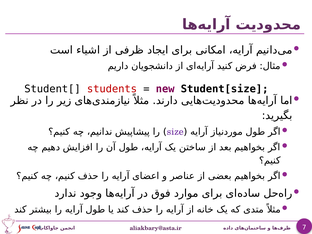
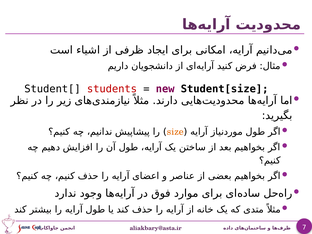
size colour: purple -> orange (175, 132)
